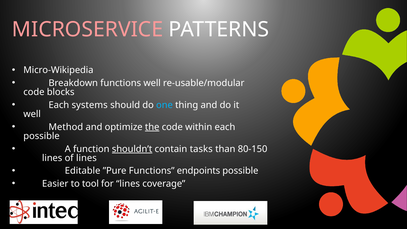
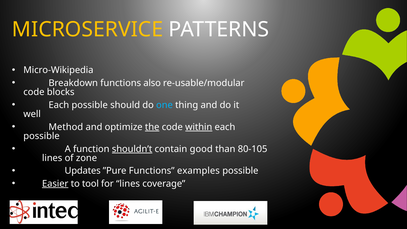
MICROSERVICE colour: pink -> yellow (88, 30)
functions well: well -> also (152, 83)
systems: systems -> possible (90, 105)
within underline: none -> present (199, 127)
tasks: tasks -> good (201, 149)
80-150: 80-150 -> 80-105 (253, 149)
of lines: lines -> zone (86, 158)
Editable: Editable -> Updates (83, 171)
endpoints: endpoints -> examples (198, 171)
Easier underline: none -> present (55, 184)
